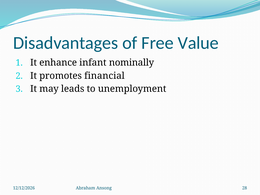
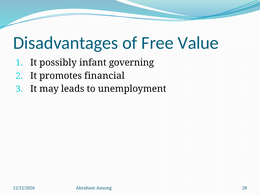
enhance: enhance -> possibly (58, 63)
nominally: nominally -> governing (131, 63)
